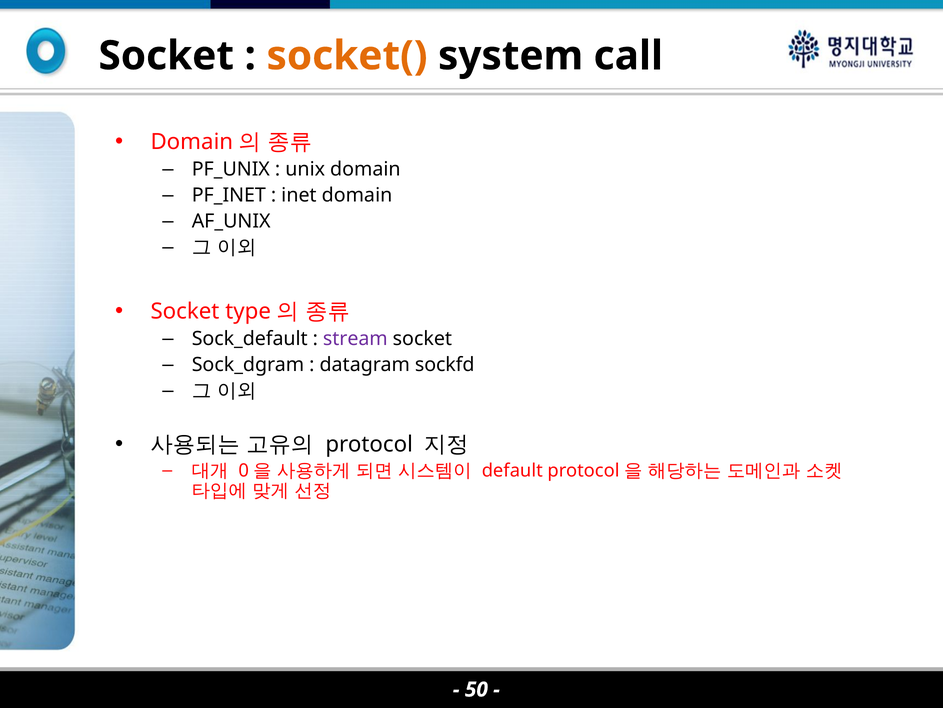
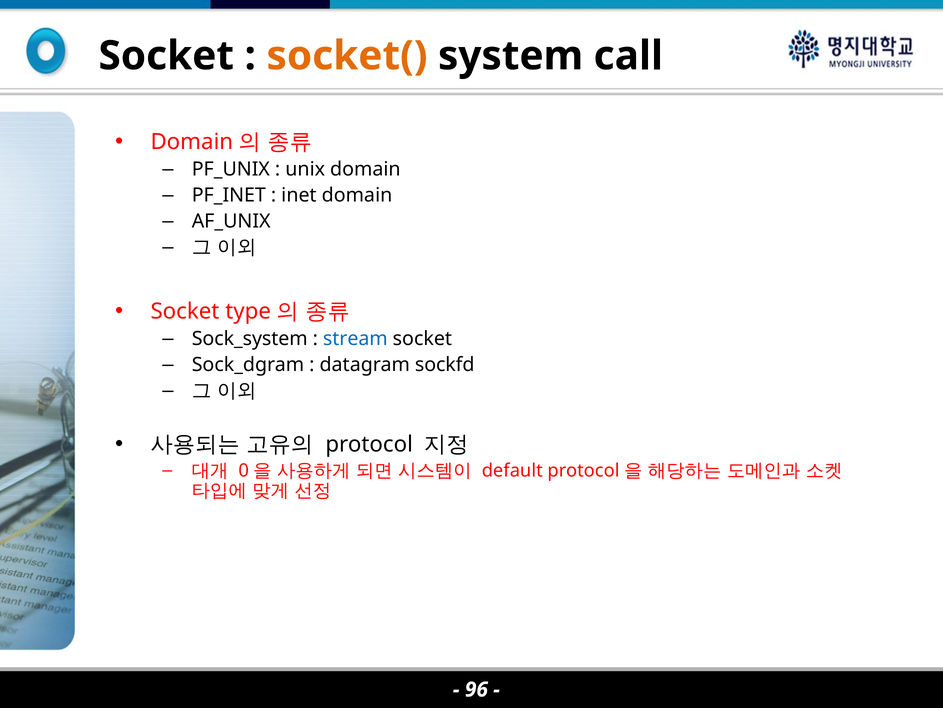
Sock_default: Sock_default -> Sock_system (250, 338)
stream colour: purple -> blue (355, 338)
50: 50 -> 96 (476, 689)
